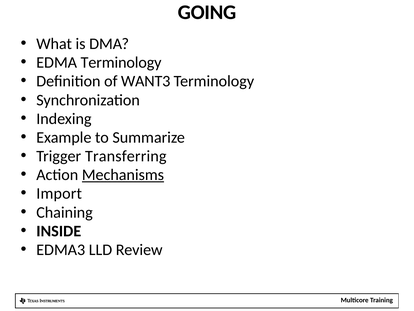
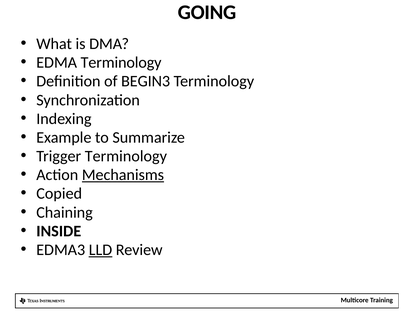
WANT3: WANT3 -> BEGIN3 (146, 81)
Trigger Transferring: Transferring -> Terminology (126, 156)
Import: Import -> Copied (59, 193)
LLD underline: none -> present (100, 249)
